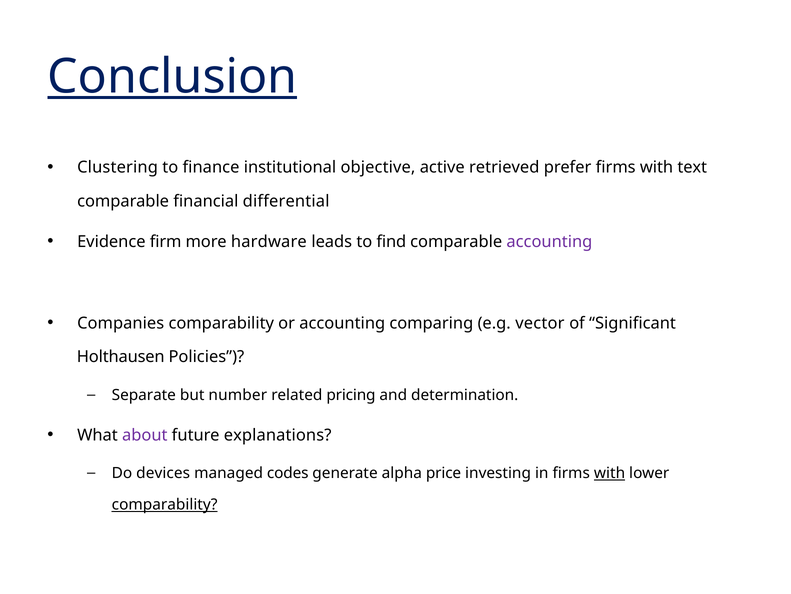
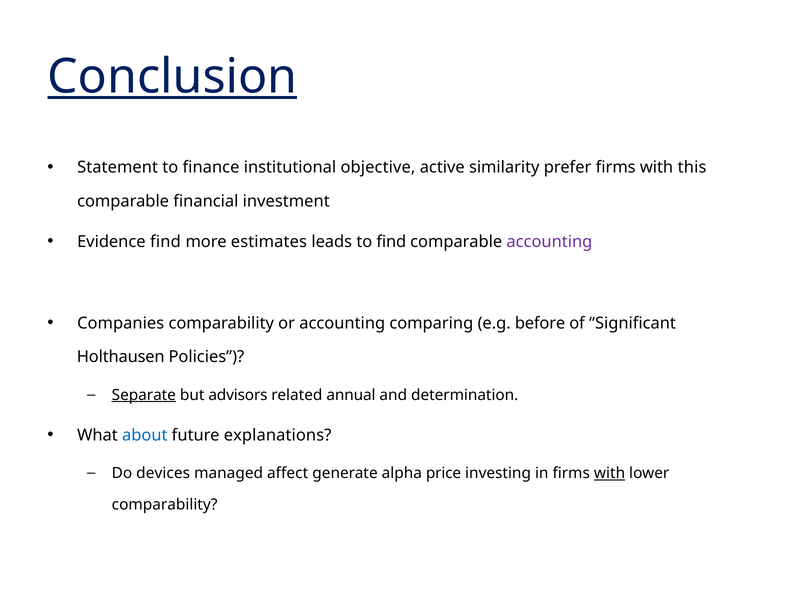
Clustering: Clustering -> Statement (118, 167)
retrieved: retrieved -> similarity (504, 167)
text: text -> this (692, 167)
differential: differential -> investment (286, 201)
Evidence firm: firm -> find (165, 241)
hardware: hardware -> estimates (269, 241)
vector: vector -> before (540, 323)
Separate underline: none -> present (144, 395)
number: number -> advisors (238, 395)
pricing: pricing -> annual (351, 395)
about colour: purple -> blue (145, 435)
codes: codes -> affect (288, 473)
comparability underline: present -> none (165, 504)
